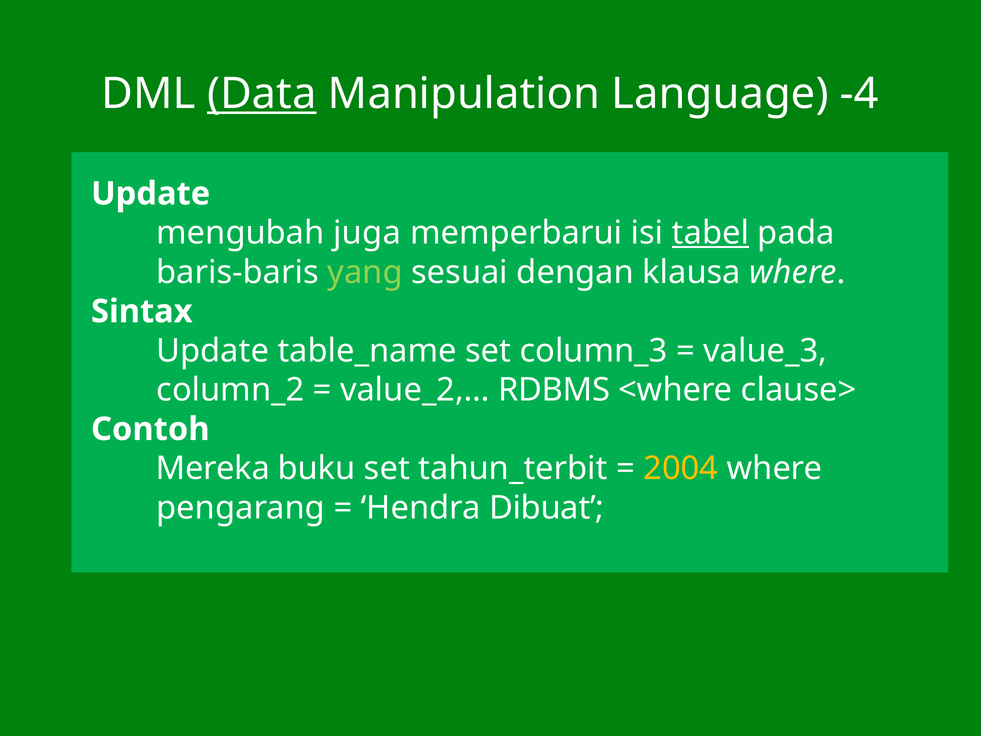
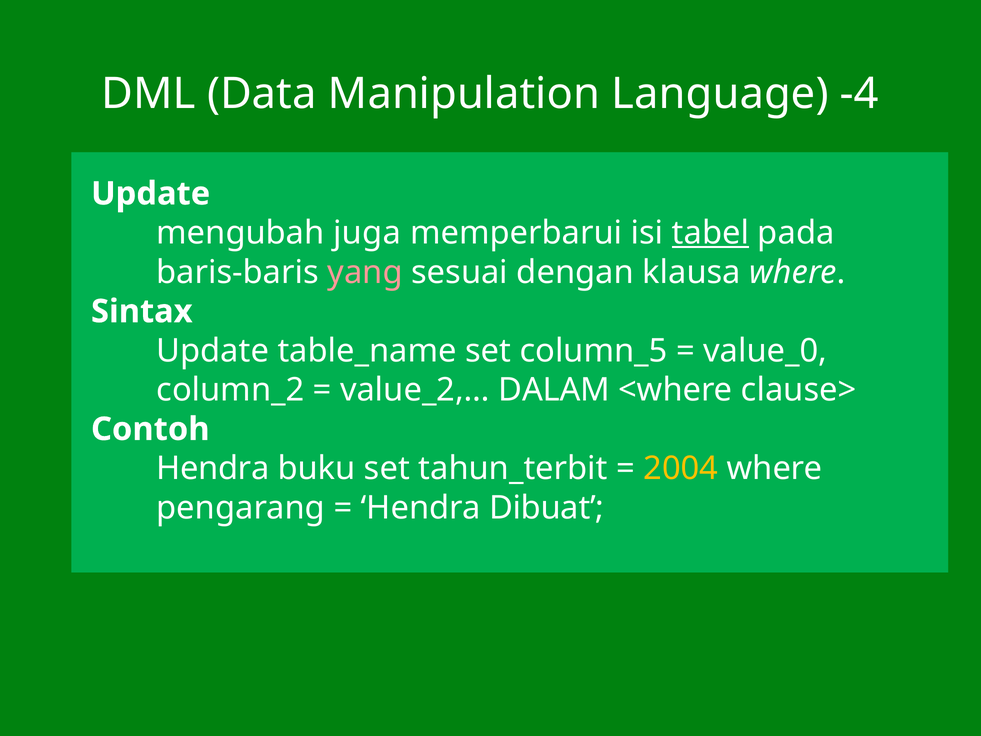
Data underline: present -> none (262, 94)
yang colour: light green -> pink (365, 272)
column_3: column_3 -> column_5 (594, 351)
value_3: value_3 -> value_0 (765, 351)
RDBMS: RDBMS -> DALAM (554, 390)
Mereka: Mereka -> Hendra (213, 468)
